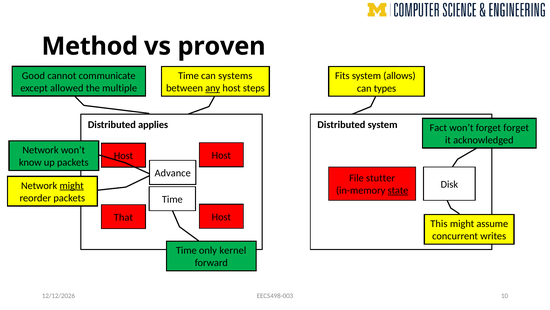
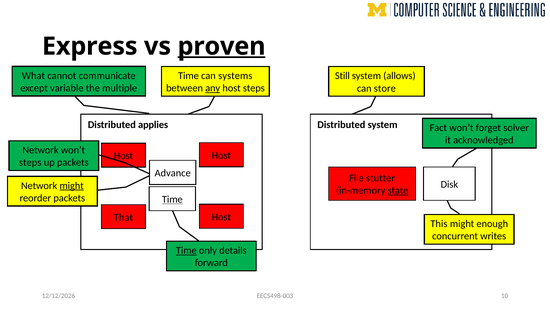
Method: Method -> Express (90, 46)
proven underline: none -> present (222, 46)
Good: Good -> What (33, 76)
Fits: Fits -> Still (342, 76)
allowed: allowed -> variable (67, 88)
types: types -> store (385, 88)
forget forget: forget -> solver (516, 127)
know: know -> steps (30, 162)
Time underline: none -> present (172, 199)
assume: assume -> enough (492, 223)
Time underline: none -> present (186, 250)
kernel: kernel -> details (233, 250)
